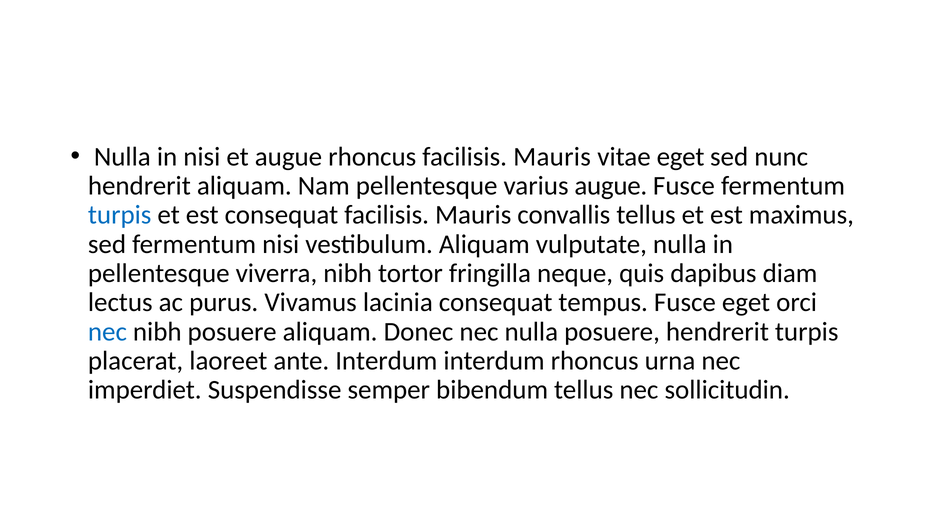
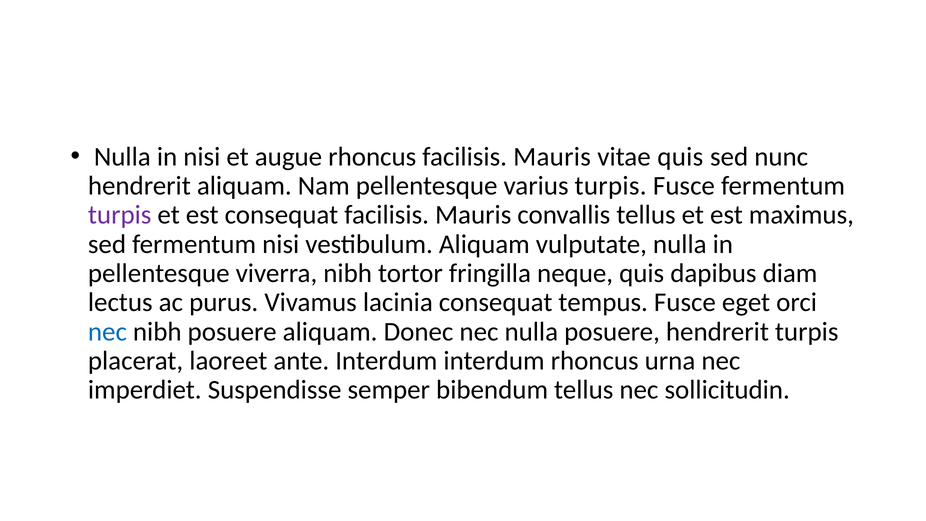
vitae eget: eget -> quis (680, 157)
varius augue: augue -> turpis (611, 186)
turpis colour: blue -> purple (120, 215)
